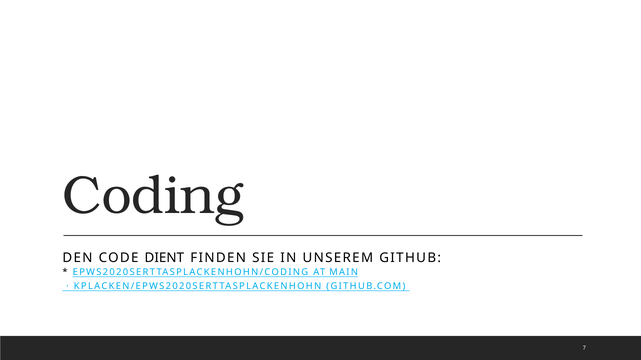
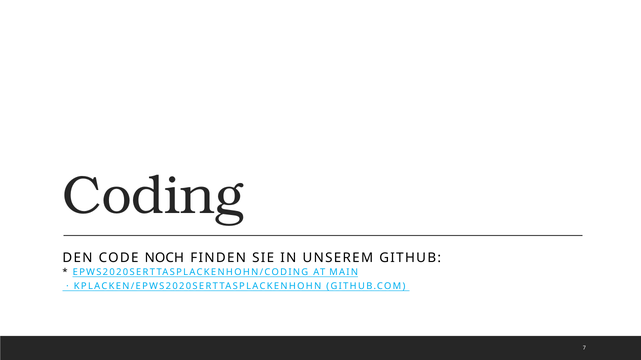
DIENT: DIENT -> NOCH (164, 258)
